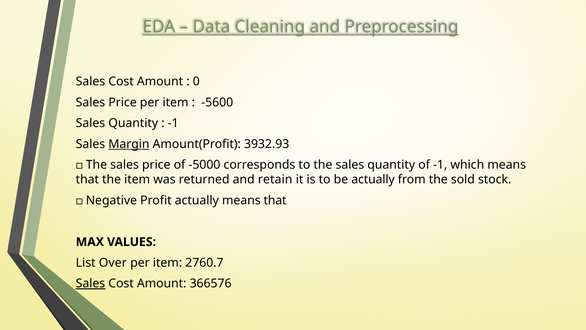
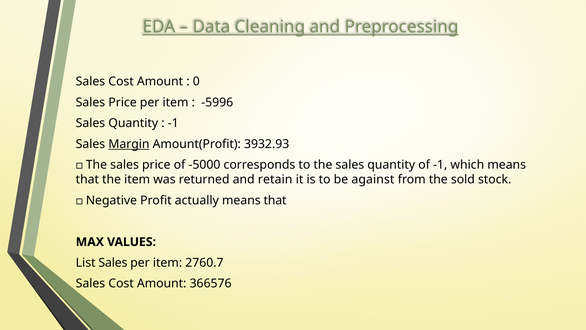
-5600: -5600 -> -5996 (217, 102)
be actually: actually -> against (373, 179)
List Over: Over -> Sales (113, 262)
Sales underline: present -> none (90, 283)
